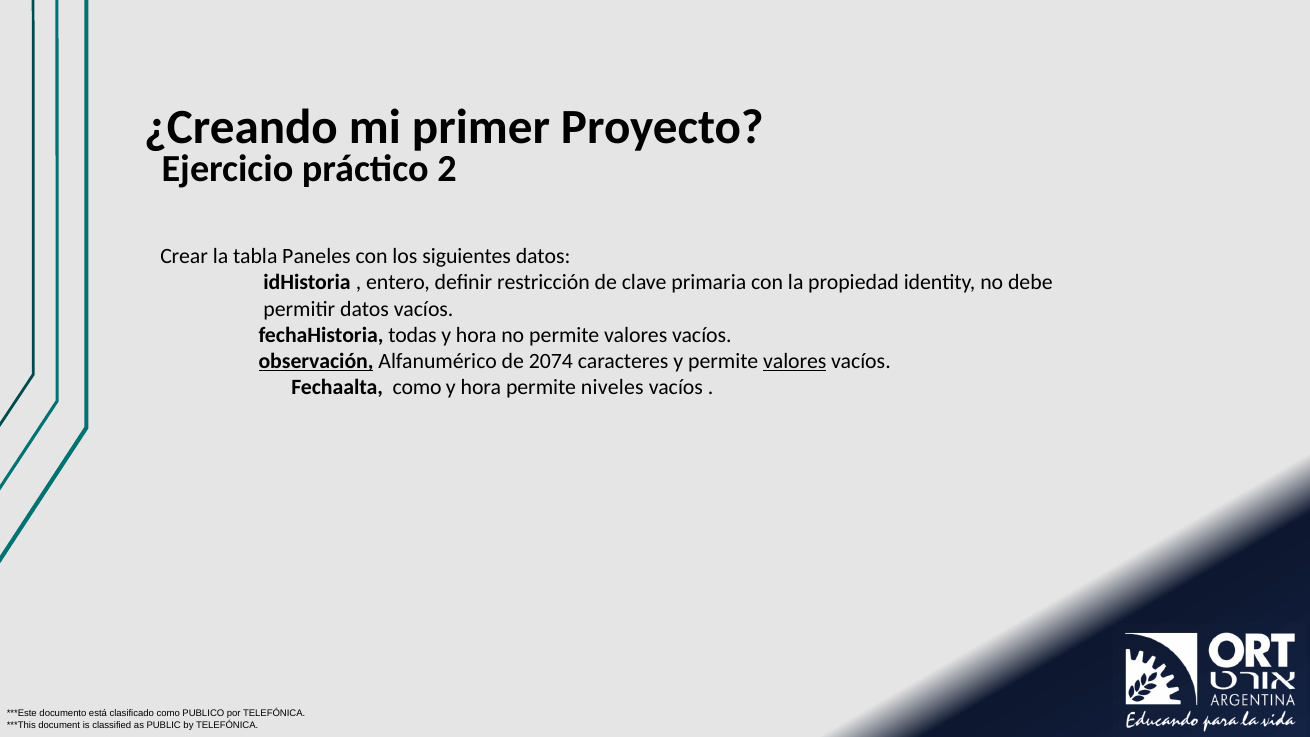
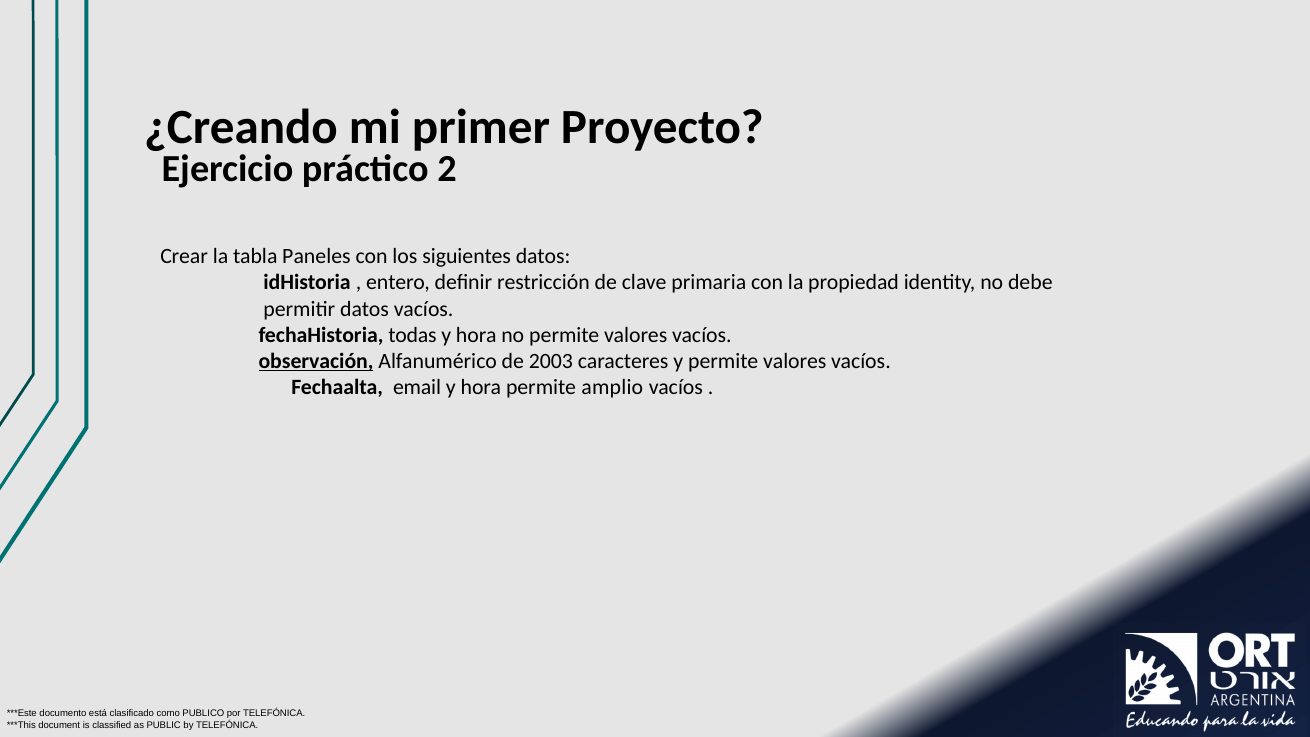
2074: 2074 -> 2003 (551, 361)
valores underline: present -> none (795, 361)
Fechaalta como: como -> email (417, 387)
niveles: niveles -> amplio (612, 387)
